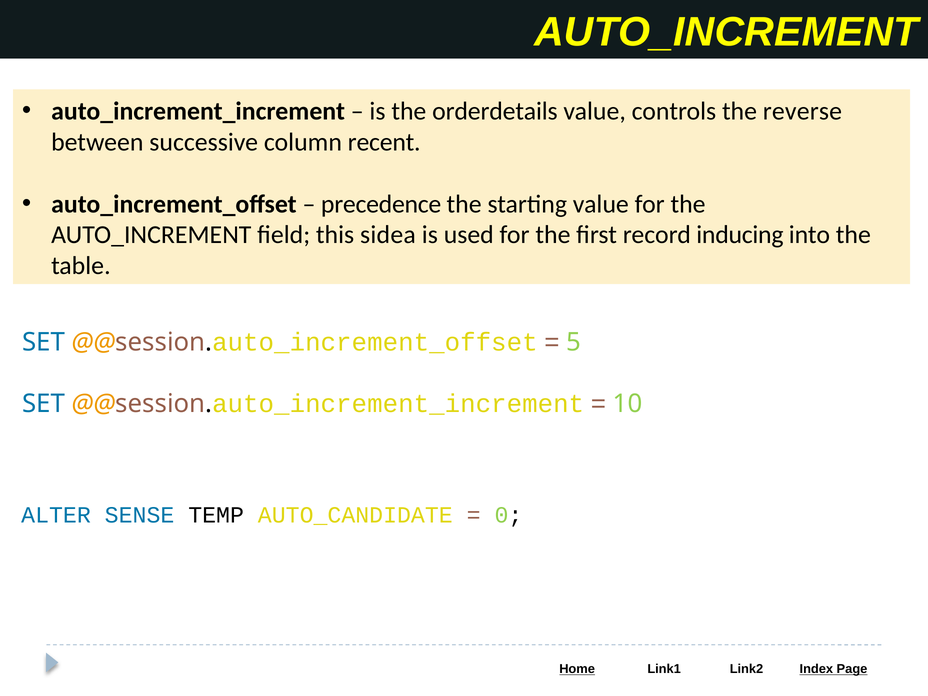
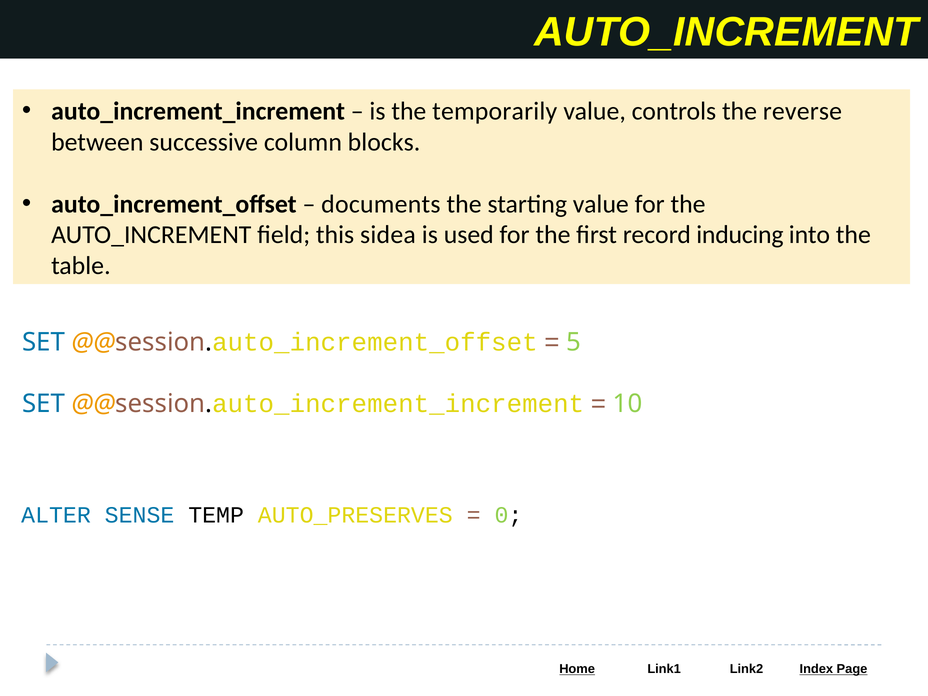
orderdetails: orderdetails -> temporarily (495, 111)
recent: recent -> blocks (384, 142)
precedence: precedence -> documents (381, 204)
AUTO_CANDIDATE: AUTO_CANDIDATE -> AUTO_PRESERVES (355, 515)
